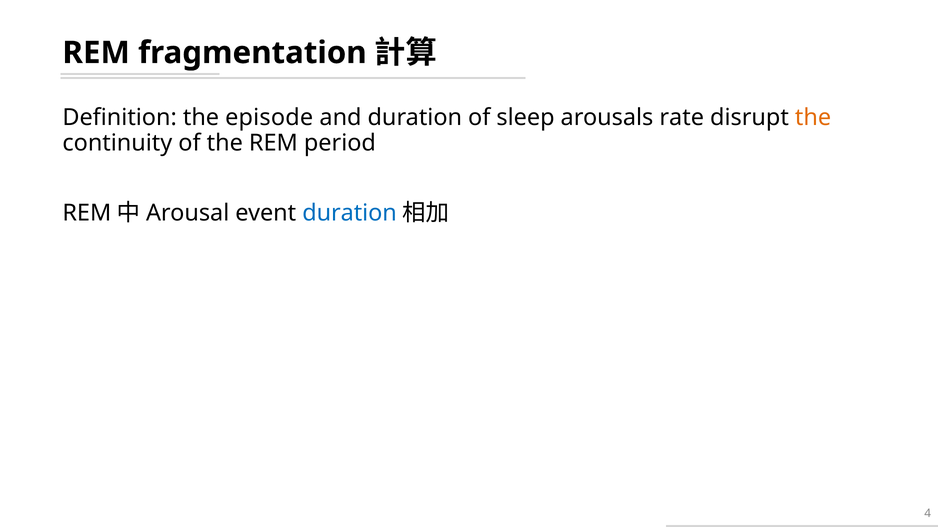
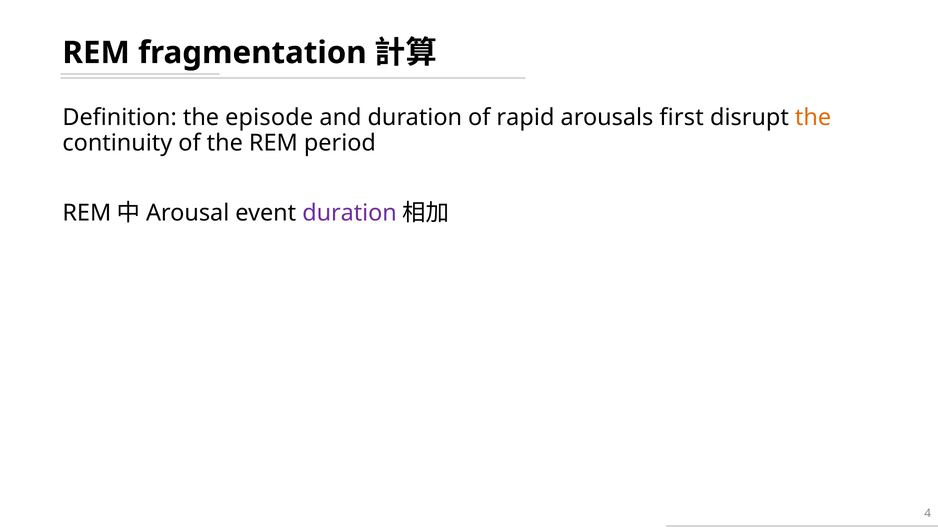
sleep: sleep -> rapid (525, 118)
rate: rate -> first (682, 118)
duration colour: blue -> purple (350, 213)
